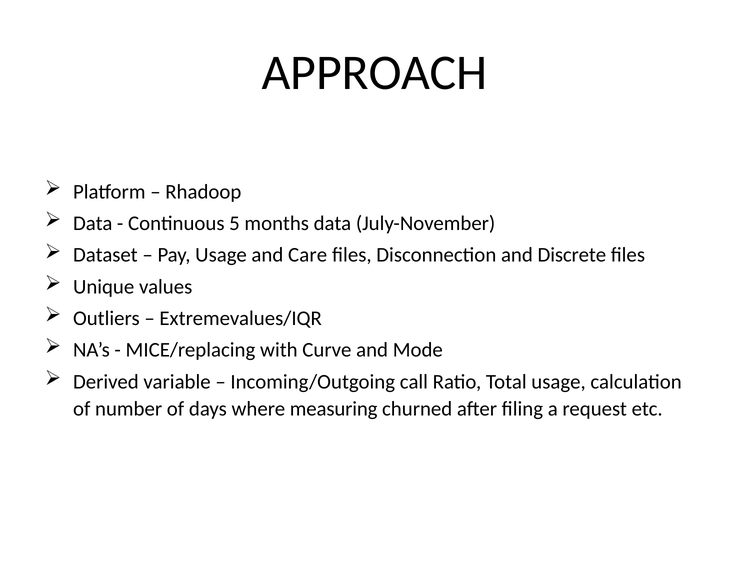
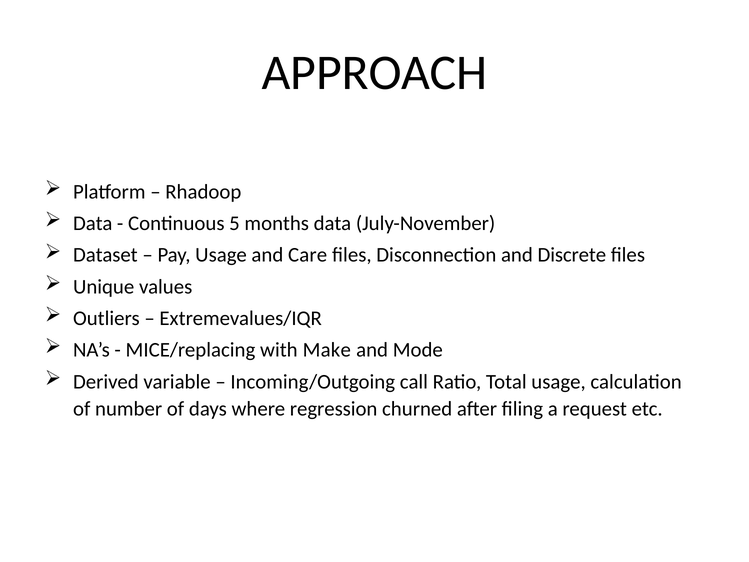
Curve: Curve -> Make (327, 350)
measuring: measuring -> regression (334, 409)
